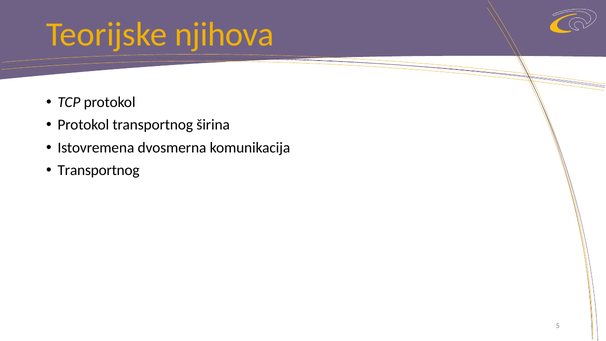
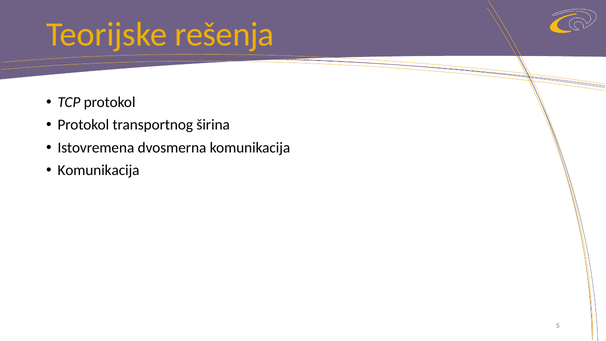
njihova: njihova -> rešenja (225, 35)
Transportnog: Transportnog -> Komunikacija (99, 170)
